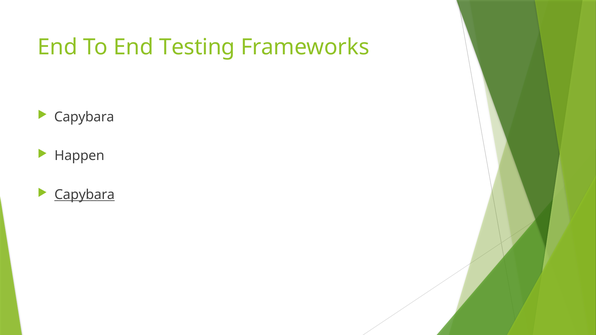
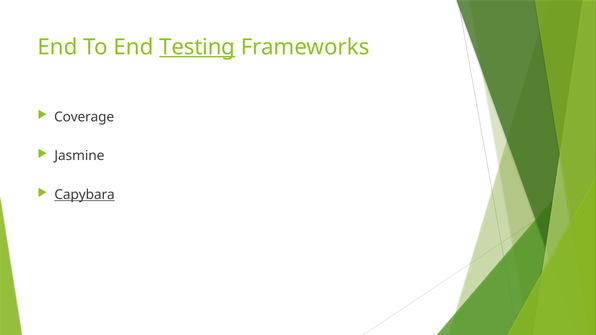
Testing underline: none -> present (197, 47)
Capybara: Capybara -> Coverage (84, 117)
Happen: Happen -> Jasmine (79, 156)
